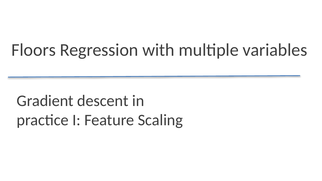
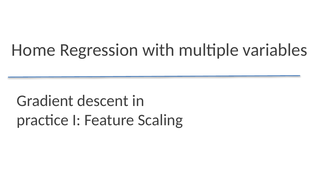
Floors: Floors -> Home (33, 50)
